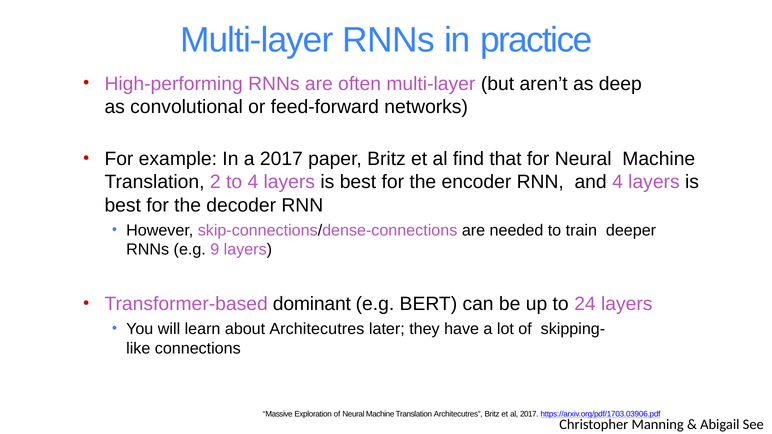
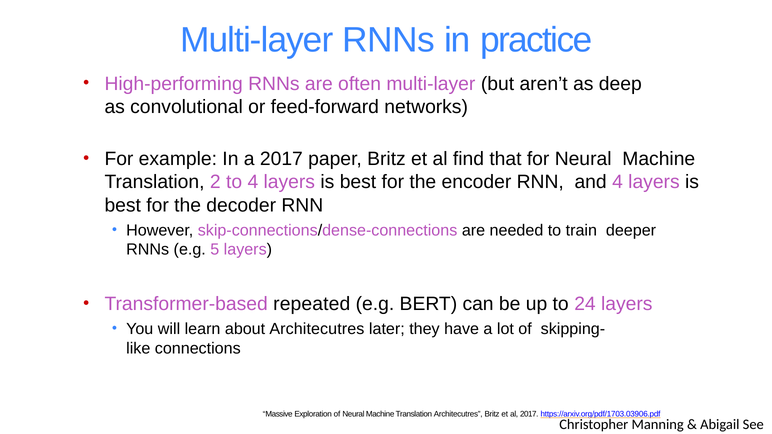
9: 9 -> 5 (215, 250)
dominant: dominant -> repeated (312, 304)
